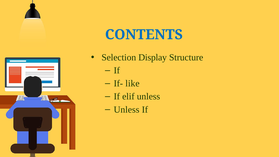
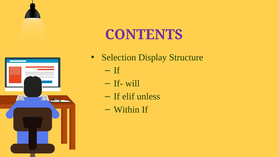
CONTENTS colour: blue -> purple (144, 35)
like: like -> will (132, 83)
Unless: Unless -> Within (127, 110)
